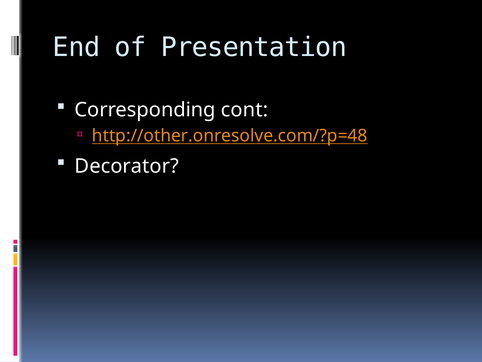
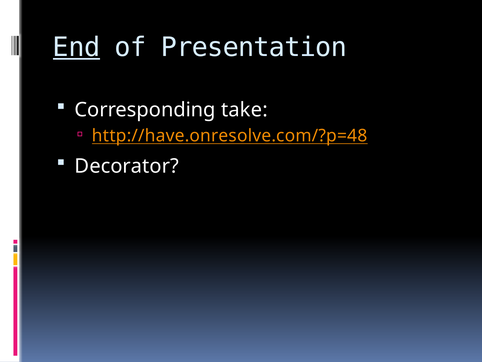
End underline: none -> present (77, 47)
cont: cont -> take (244, 110)
http://other.onresolve.com/?p=48: http://other.onresolve.com/?p=48 -> http://have.onresolve.com/?p=48 (230, 136)
